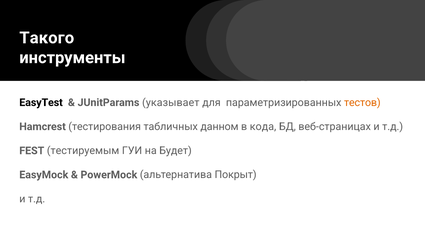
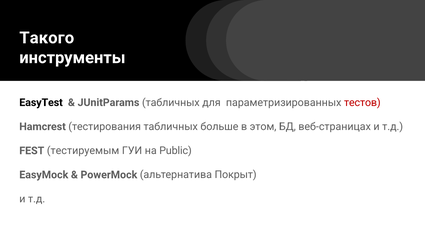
JUnitParams указывает: указывает -> табличных (171, 103)
тестов colour: orange -> red (362, 103)
данном: данном -> больше (219, 127)
кода: кода -> этом (263, 127)
Будет: Будет -> Public (176, 151)
